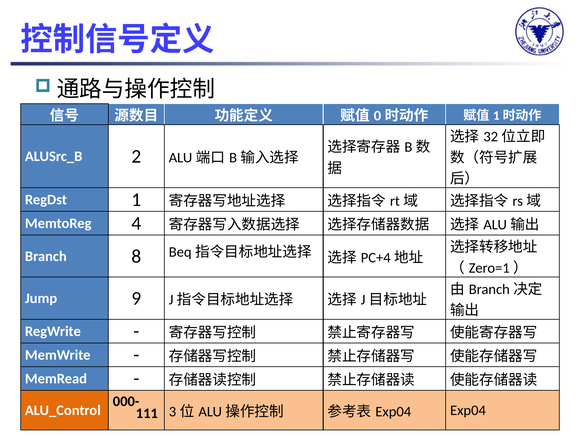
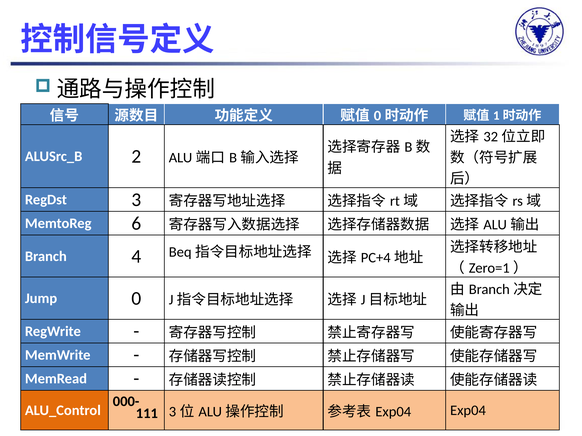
1: 1 -> 3 (136, 200)
4: 4 -> 6 (136, 224)
8: 8 -> 4 (136, 257)
9: 9 -> 0 (136, 299)
